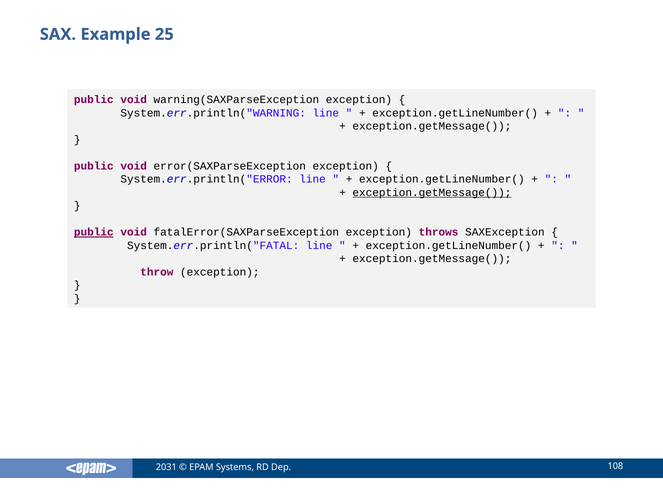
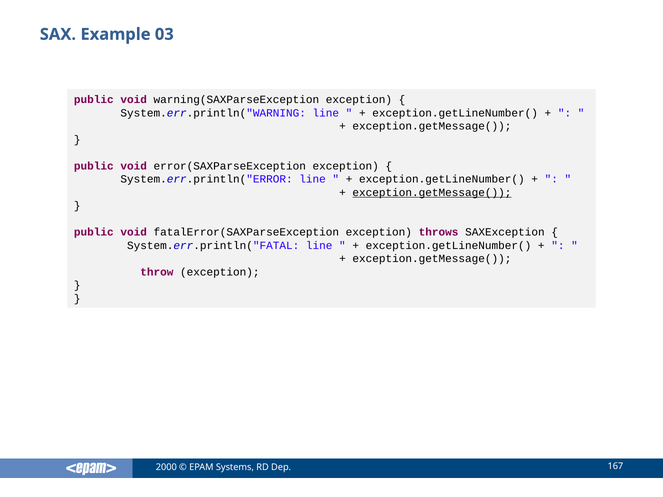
25: 25 -> 03 (164, 34)
public underline: present -> none (94, 232)
2031: 2031 -> 2000 (166, 468)
108: 108 -> 167 (615, 466)
